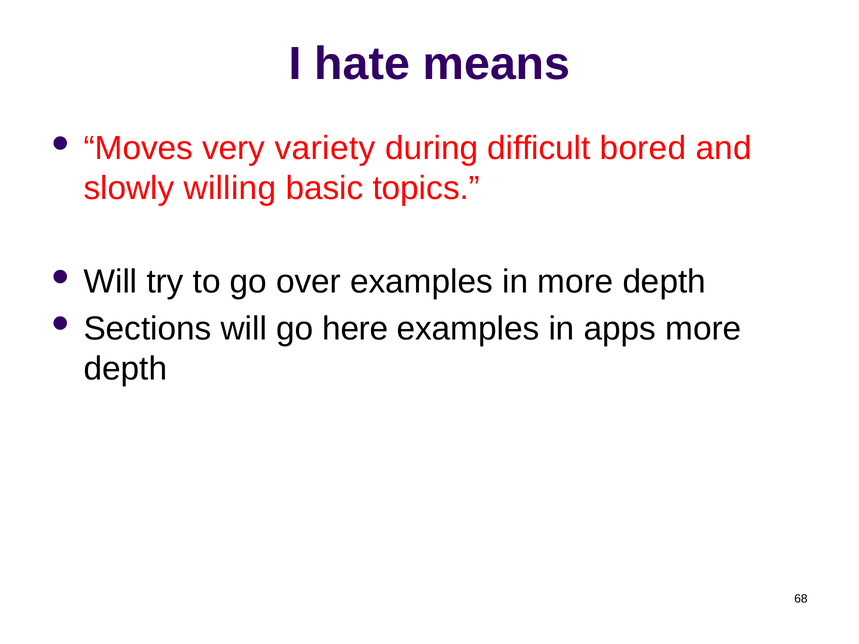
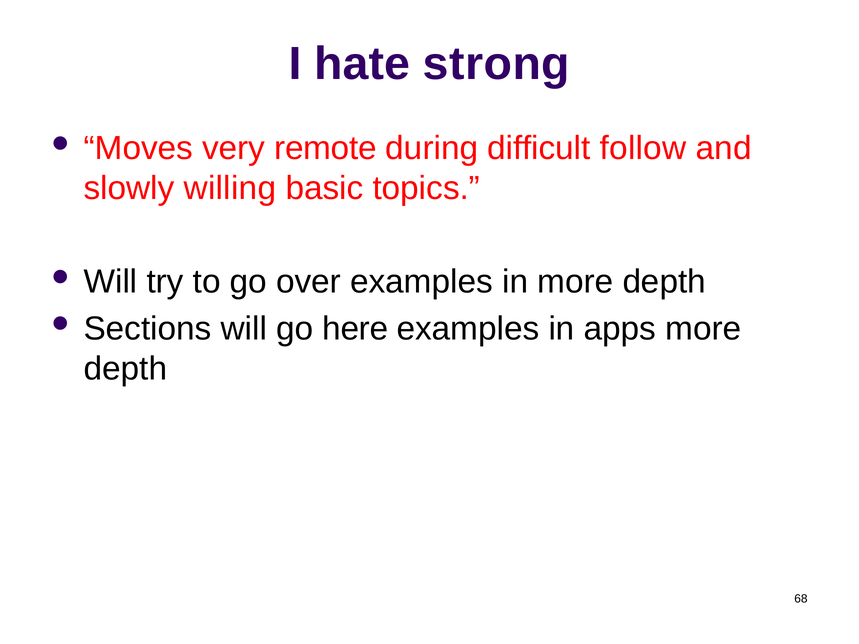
means: means -> strong (496, 64)
variety: variety -> remote (325, 148)
bored: bored -> follow (643, 148)
